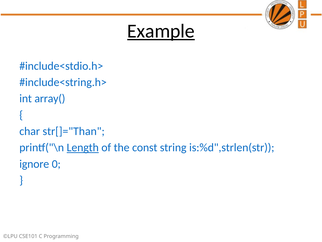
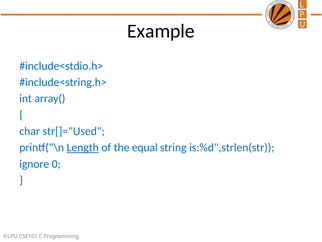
Example underline: present -> none (161, 31)
str[]="Than: str[]="Than -> str[]="Used (74, 131)
const: const -> equal (145, 147)
